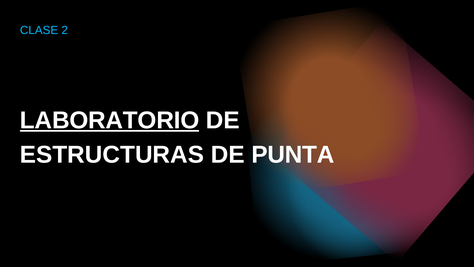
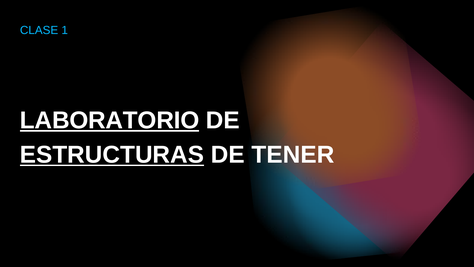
2: 2 -> 1 (65, 30)
ESTRUCTURAS underline: none -> present (112, 155)
PUNTA: PUNTA -> TENER (293, 155)
